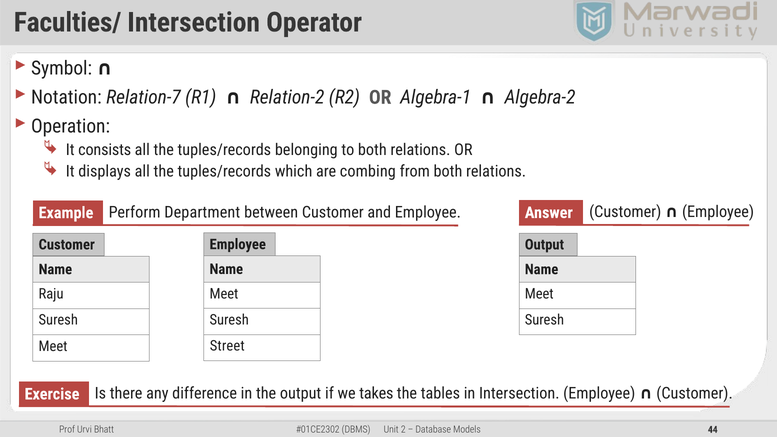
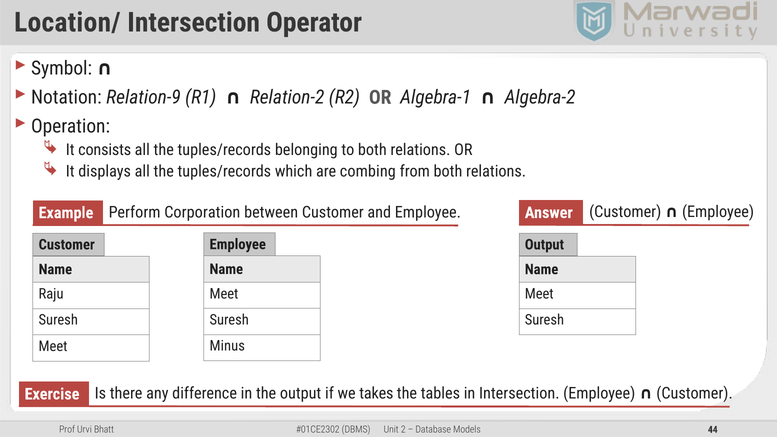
Faculties/: Faculties/ -> Location/ (67, 22)
Relation-7: Relation-7 -> Relation-9 (144, 97)
Department: Department -> Corporation (202, 212)
Street: Street -> Minus (227, 346)
